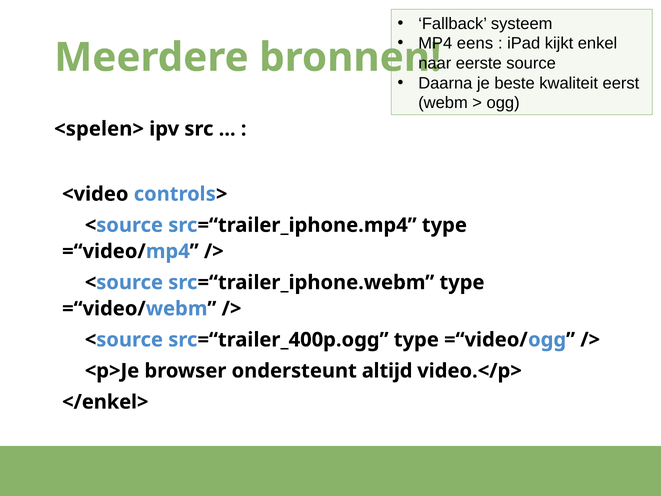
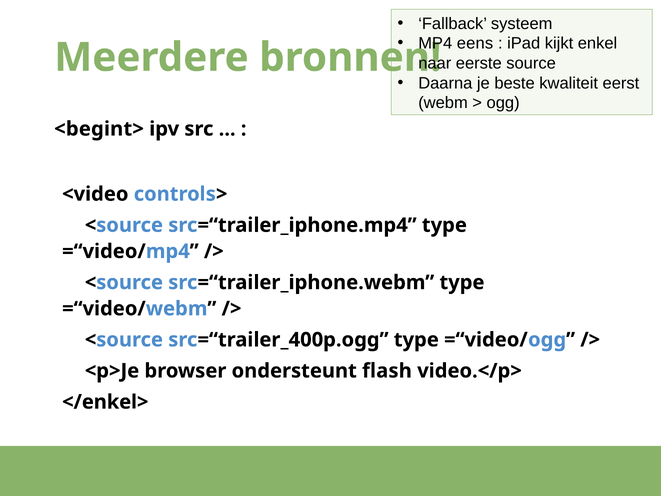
<spelen>: <spelen> -> <begint> (99, 129)
altijd: altijd -> flash (387, 371)
